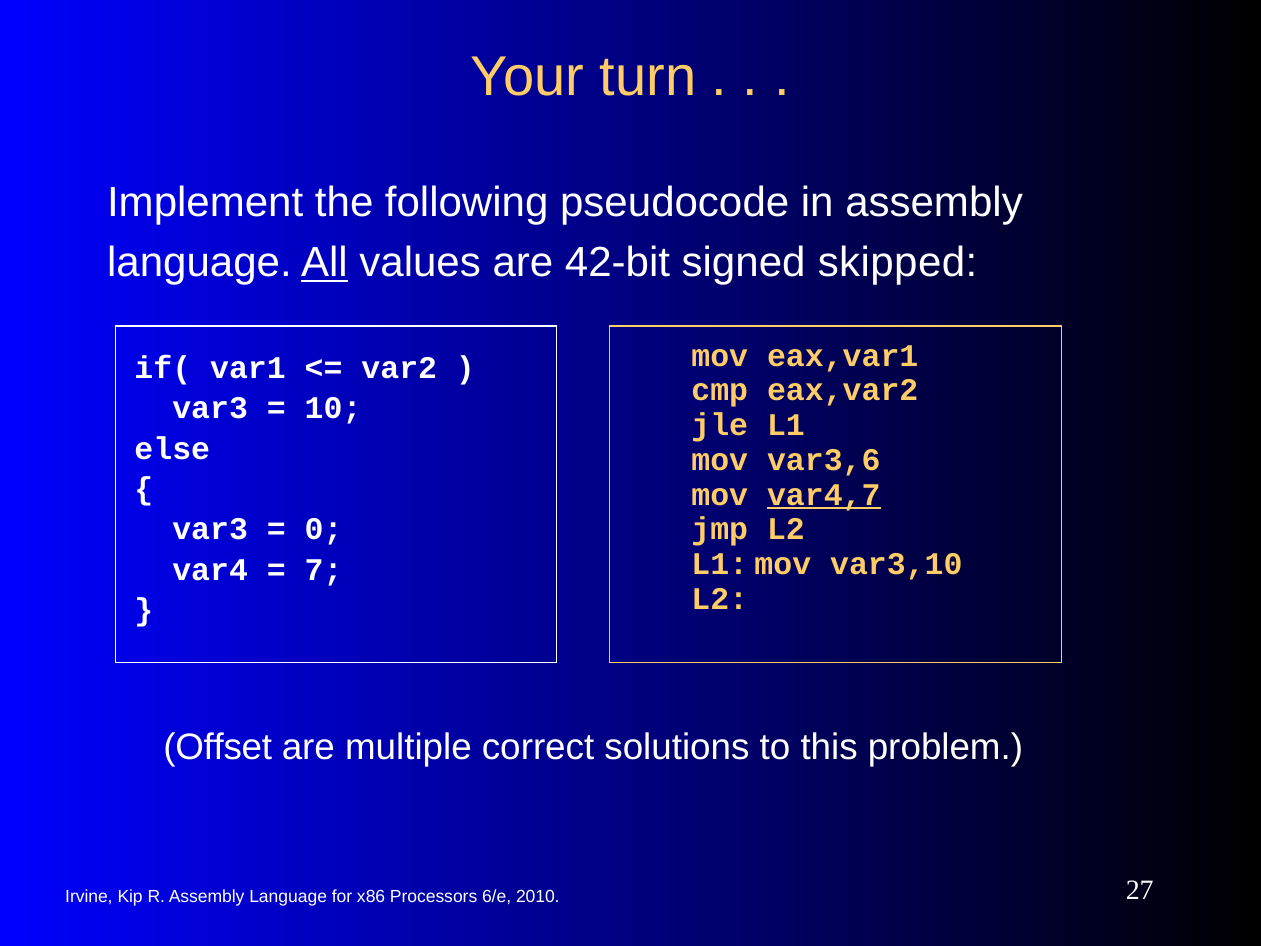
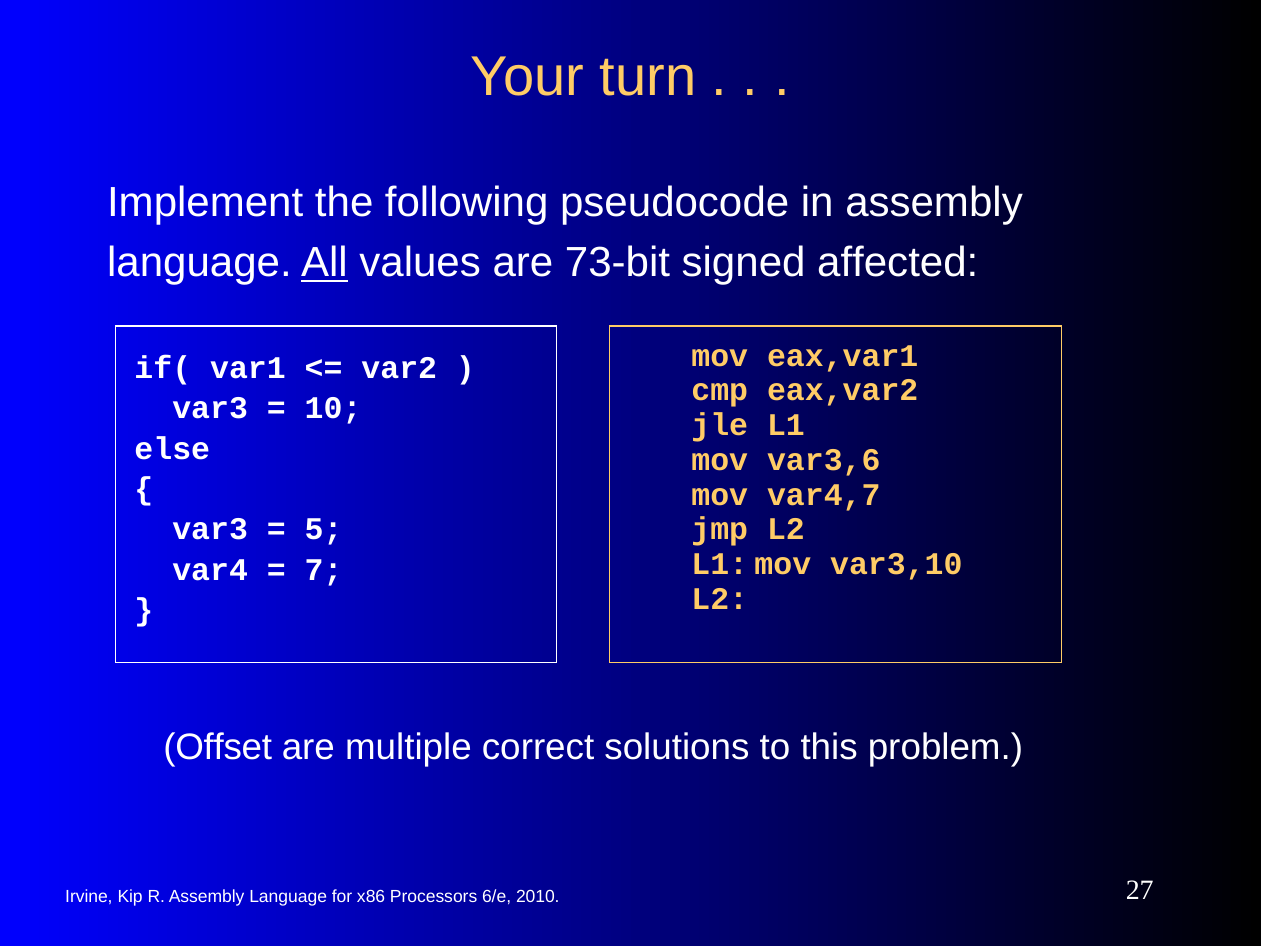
42-bit: 42-bit -> 73-bit (618, 263)
skipped: skipped -> affected (898, 263)
var4,7 underline: present -> none (824, 495)
0: 0 -> 5 (324, 529)
